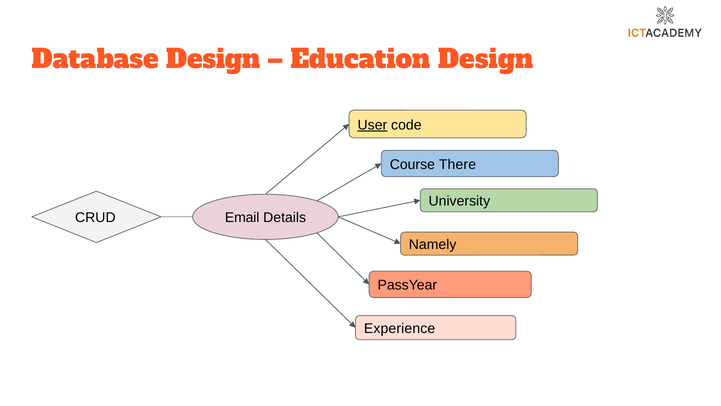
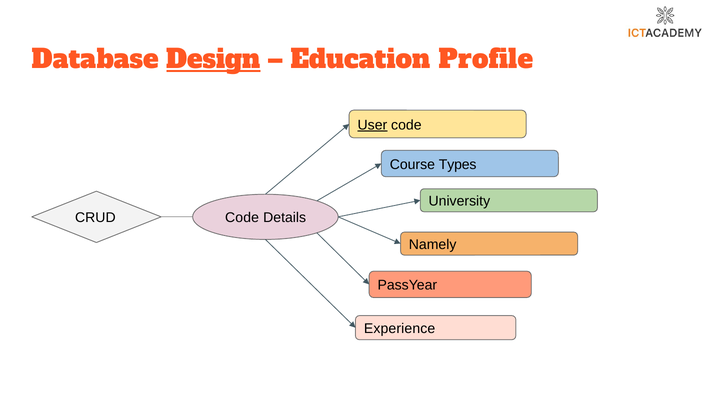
Design underline: none -> present (214, 60)
Education Design: Design -> Profile (486, 60)
There: There -> Types (458, 164)
CRUD Email: Email -> Code (242, 218)
